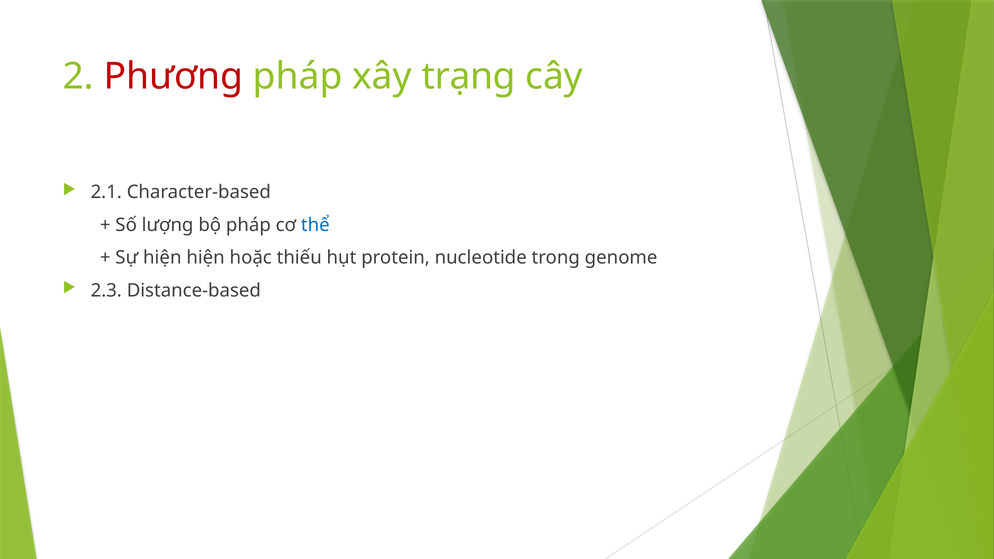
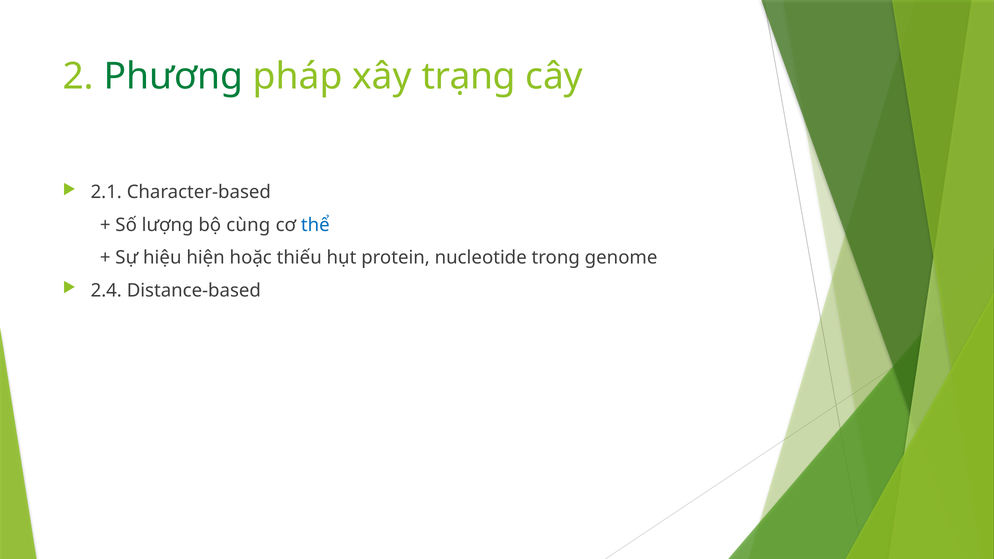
Phương colour: red -> green (173, 76)
bộ pháp: pháp -> cùng (248, 225)
Sự hiện: hiện -> hiệu (162, 258)
2.3: 2.3 -> 2.4 (106, 291)
